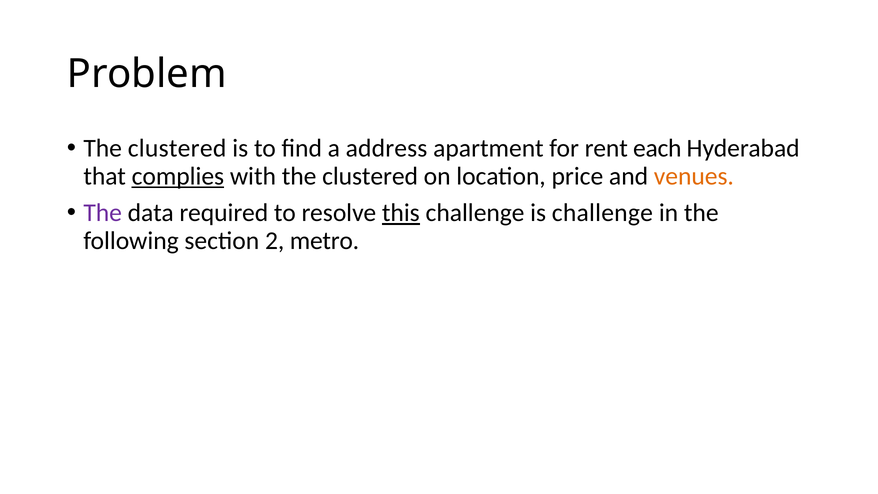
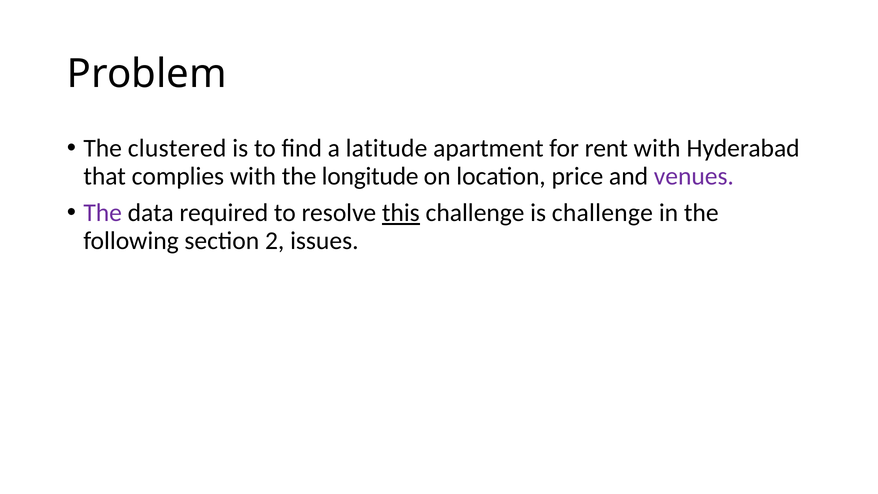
address: address -> latitude (387, 148)
rent each: each -> with (657, 148)
complies underline: present -> none (178, 176)
with the clustered: clustered -> longitude (370, 176)
venues colour: orange -> purple (694, 176)
metro: metro -> issues (324, 241)
